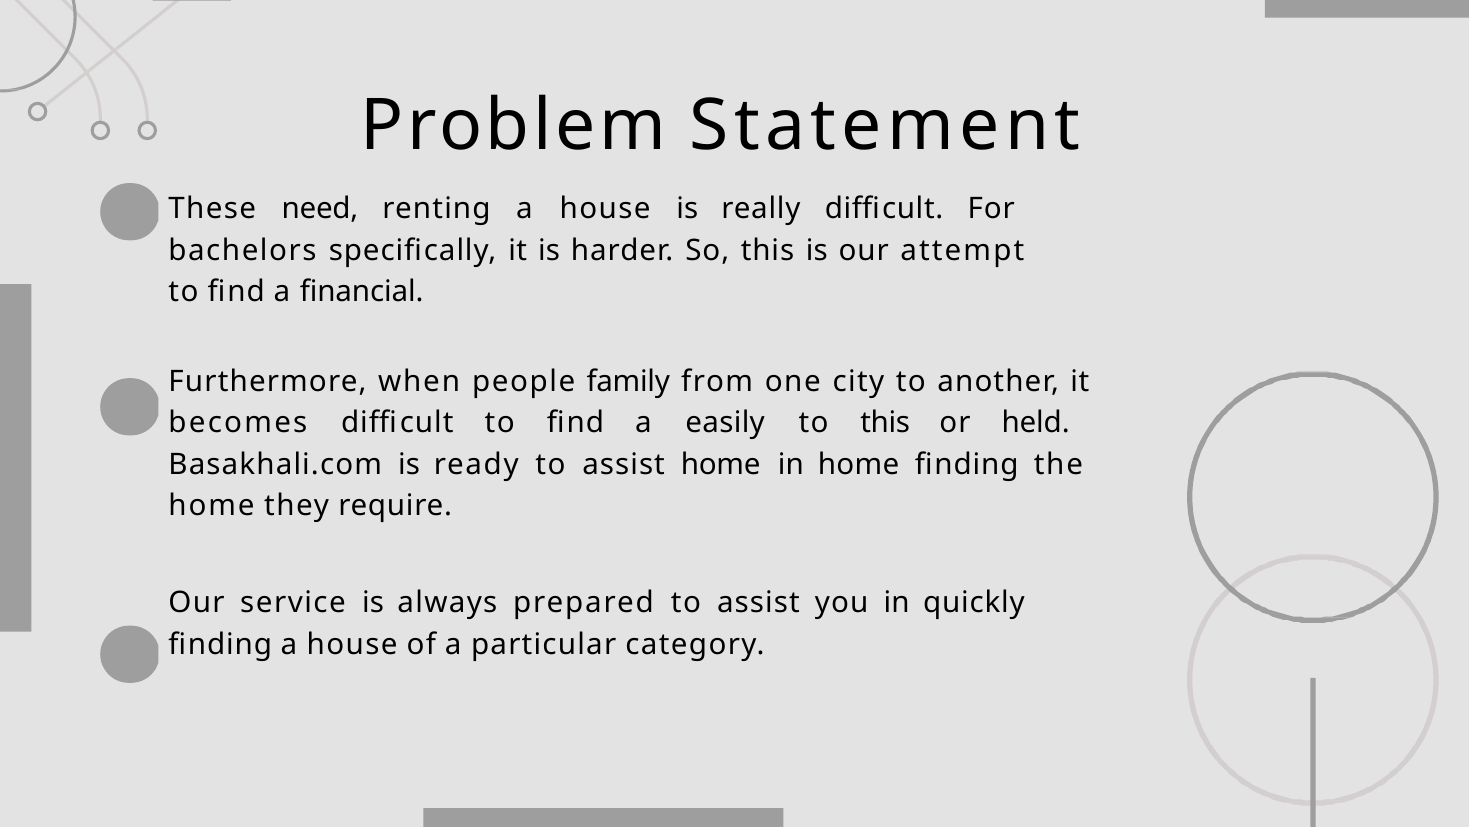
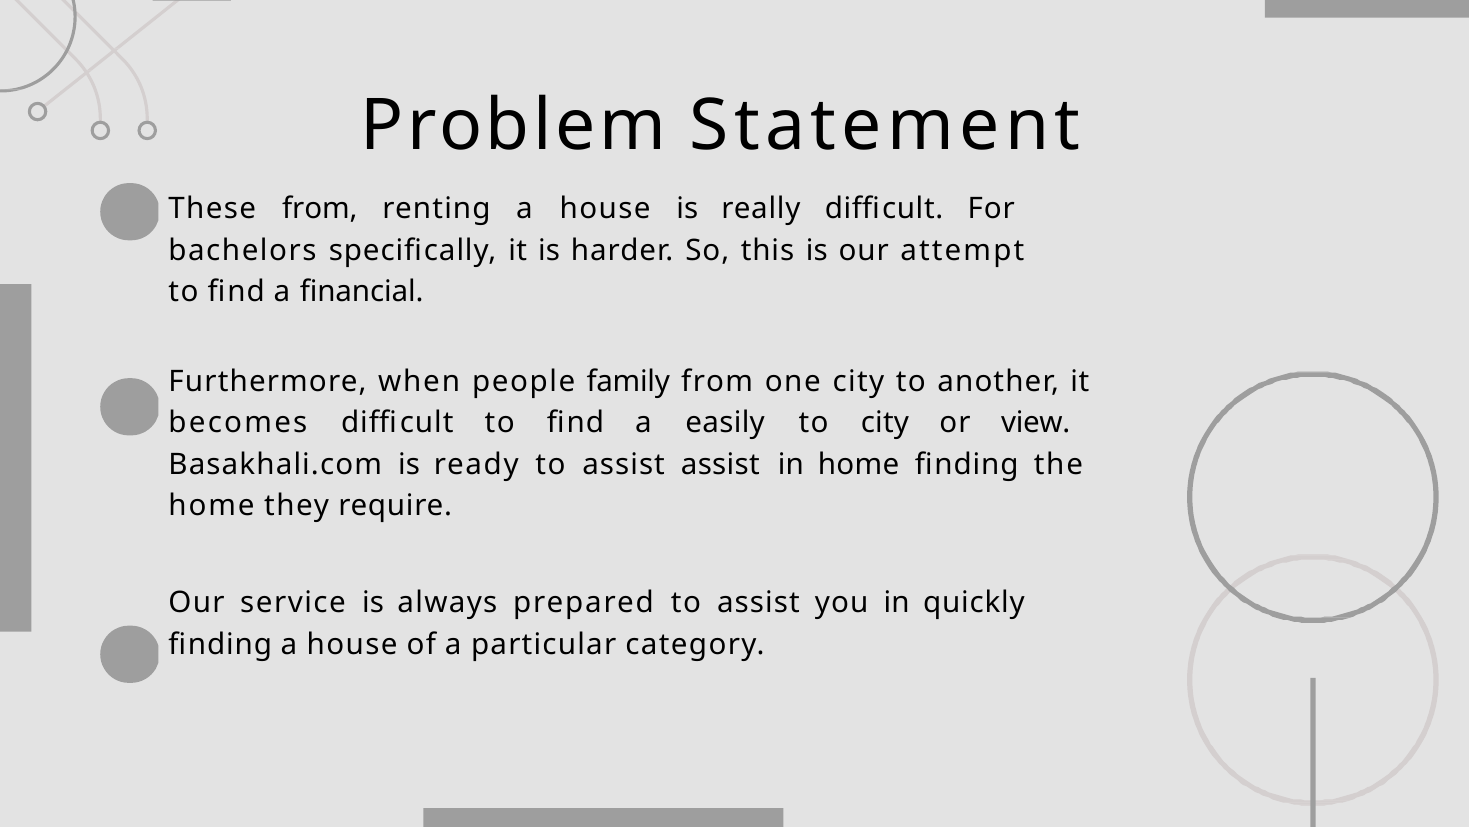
These need: need -> from (320, 209)
to this: this -> city (885, 423)
held: held -> view (1036, 423)
assist home: home -> assist (720, 464)
